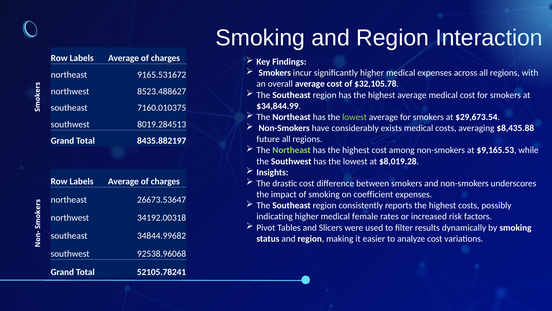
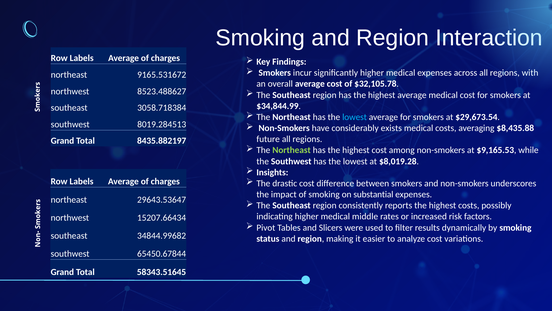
7160.010375: 7160.010375 -> 3058.718384 (162, 108)
lowest colour: light green -> light blue (355, 117)
coefficient: coefficient -> substantial (373, 194)
26673.53647: 26673.53647 -> 29643.53647 (162, 199)
female: female -> middle (365, 216)
34192.00318: 34192.00318 -> 15207.66434 (162, 217)
92538.96068: 92538.96068 -> 65450.67844 (162, 254)
52105.78241: 52105.78241 -> 58343.51645 (162, 272)
